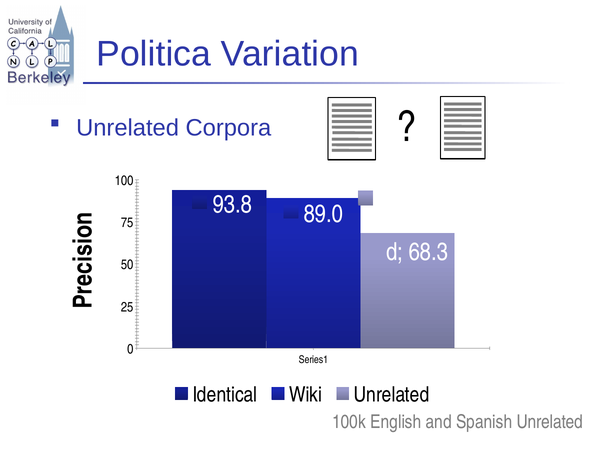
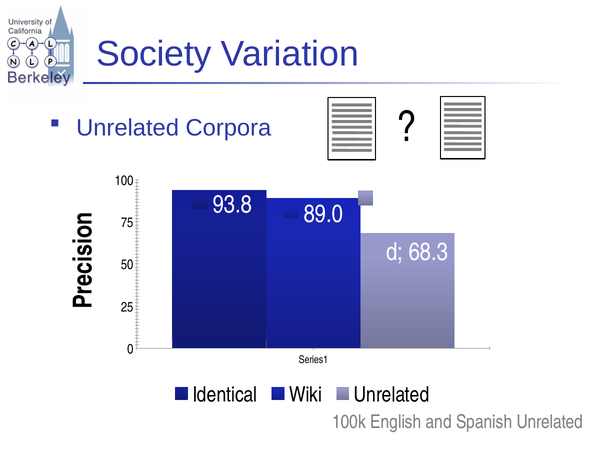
Politica: Politica -> Society (154, 54)
